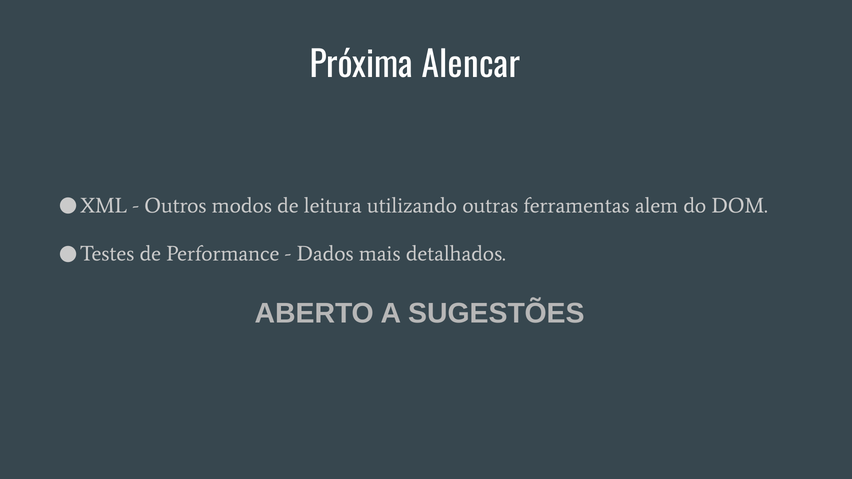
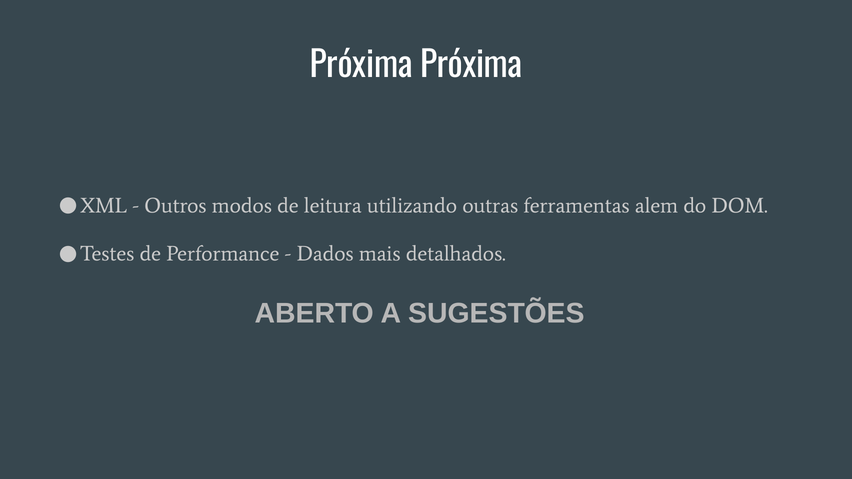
Próxima Alencar: Alencar -> Próxima (471, 66)
